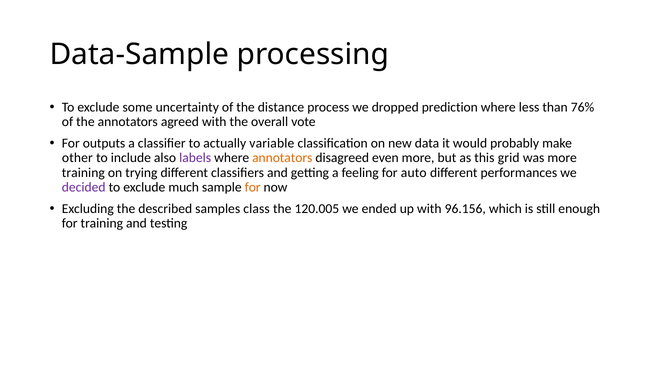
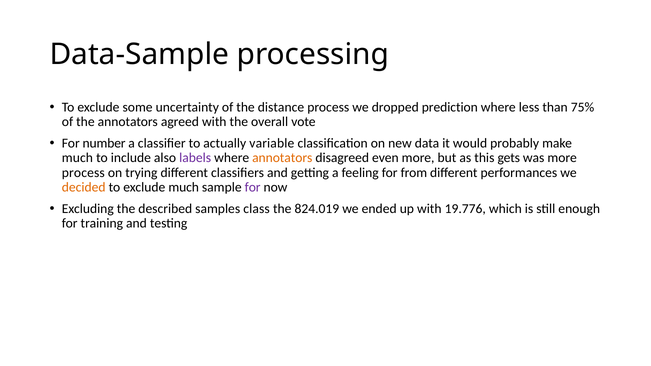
76%: 76% -> 75% (583, 107)
outputs: outputs -> number (104, 143)
other: other -> much (77, 158)
grid: grid -> gets (509, 158)
training: training -> process (83, 173)
auto: auto -> from (414, 173)
decided colour: purple -> orange (84, 187)
for colour: orange -> purple (253, 187)
120.005: 120.005 -> 824.019 (317, 209)
96.156: 96.156 -> 19.776 (465, 209)
